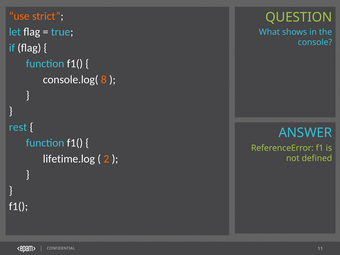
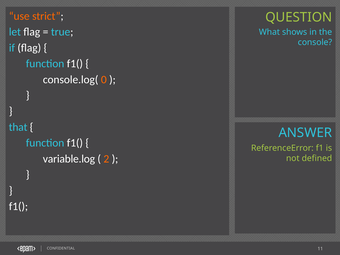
8: 8 -> 0 (104, 80)
rest: rest -> that (18, 127)
lifetime.log: lifetime.log -> variable.log (69, 159)
